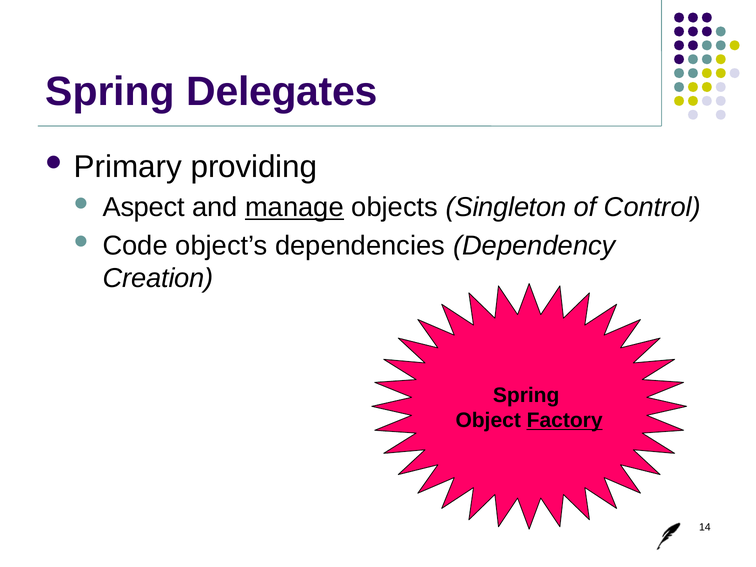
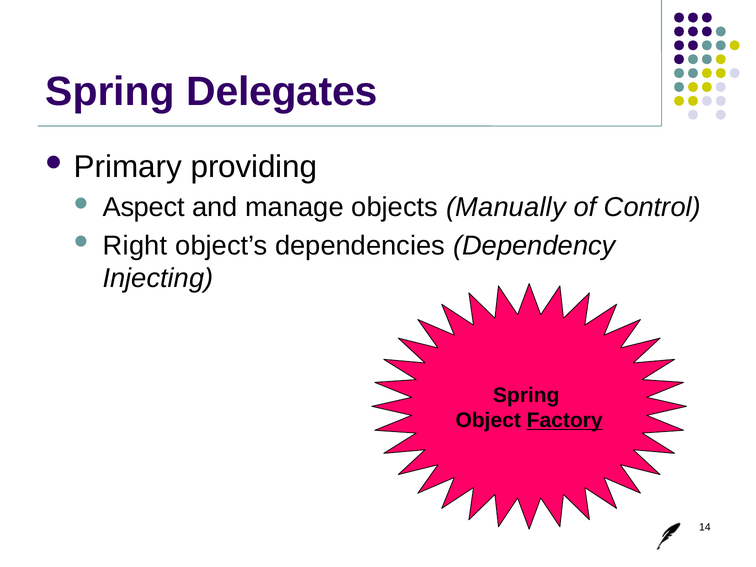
manage underline: present -> none (295, 207)
Singleton: Singleton -> Manually (506, 207)
Code: Code -> Right (135, 246)
Creation: Creation -> Injecting (158, 278)
